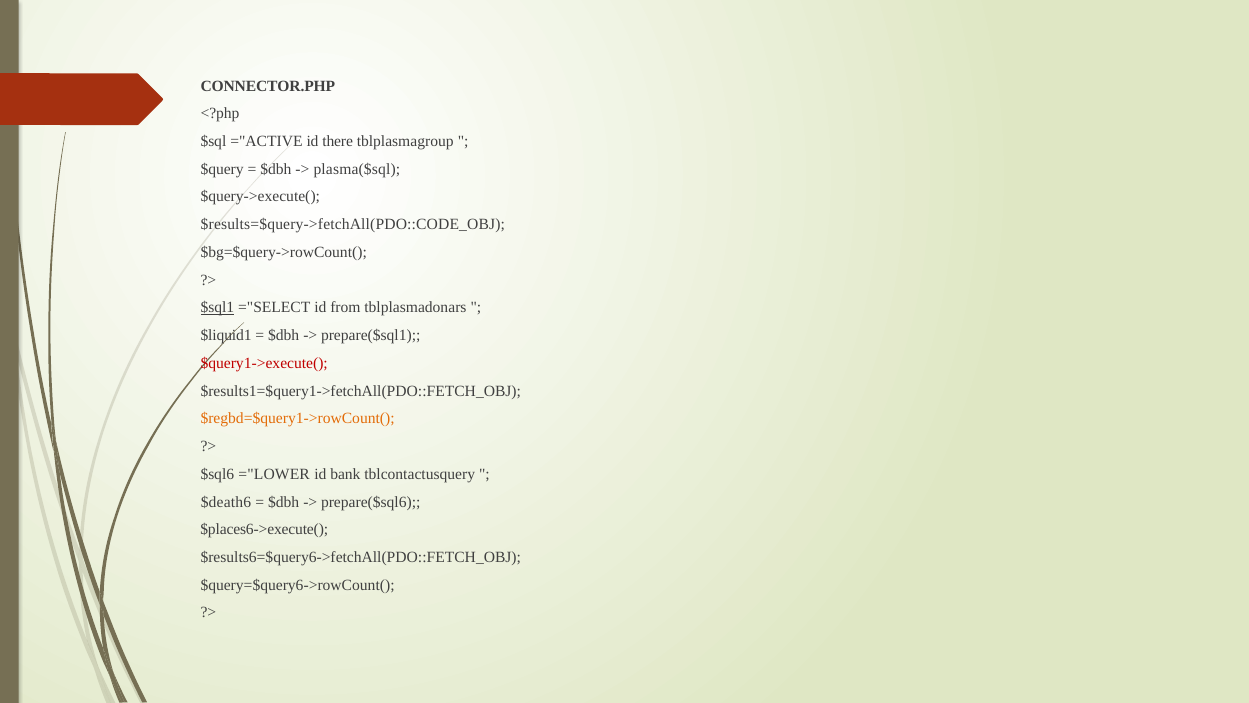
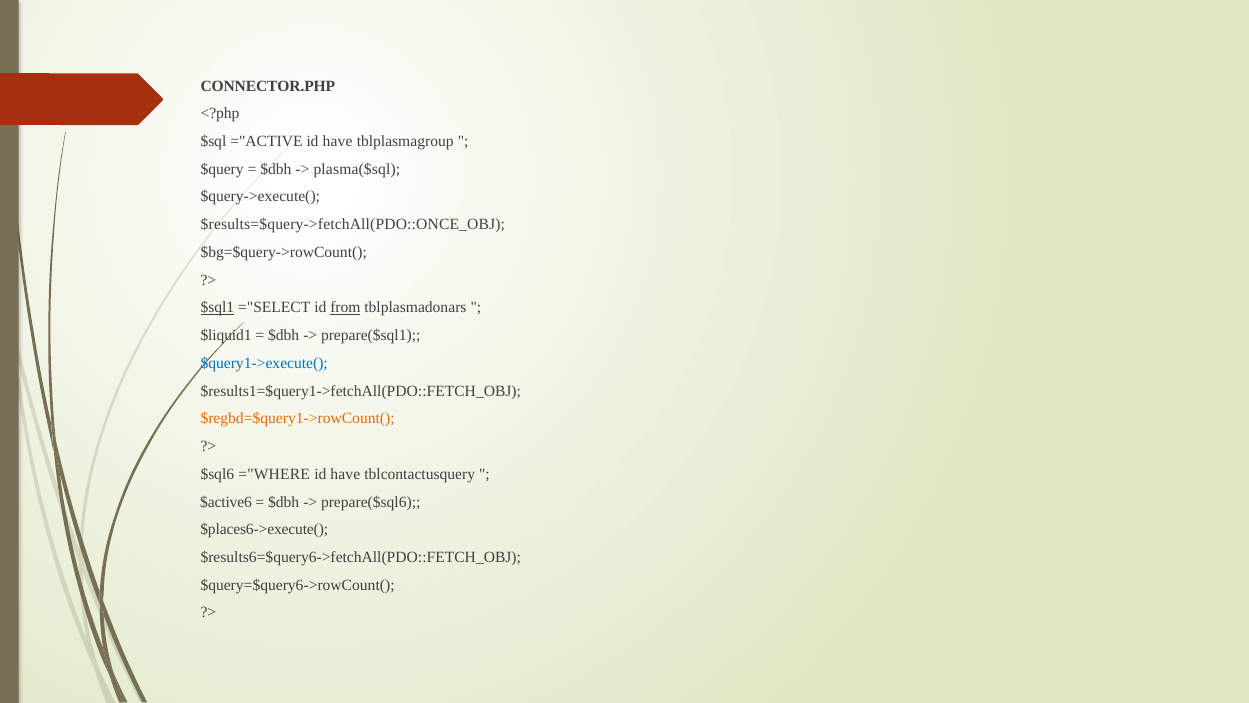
there: there -> have (338, 141)
$results=$query->fetchAll(PDO::CODE_OBJ: $results=$query->fetchAll(PDO::CODE_OBJ -> $results=$query->fetchAll(PDO::ONCE_OBJ (353, 225)
from underline: none -> present (345, 308)
$query1->execute( colour: red -> blue (264, 363)
="LOWER: ="LOWER -> ="WHERE (274, 474)
bank: bank -> have (345, 474)
$death6: $death6 -> $active6 (226, 502)
